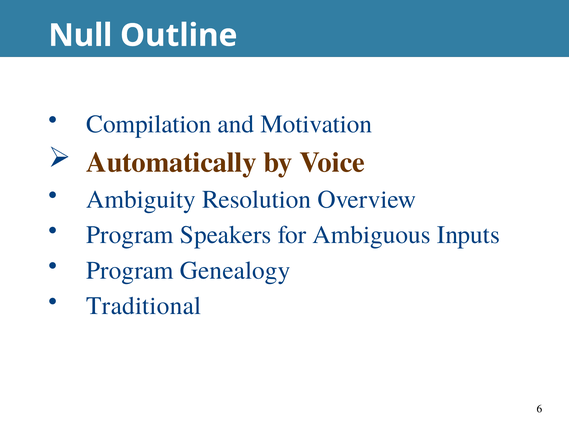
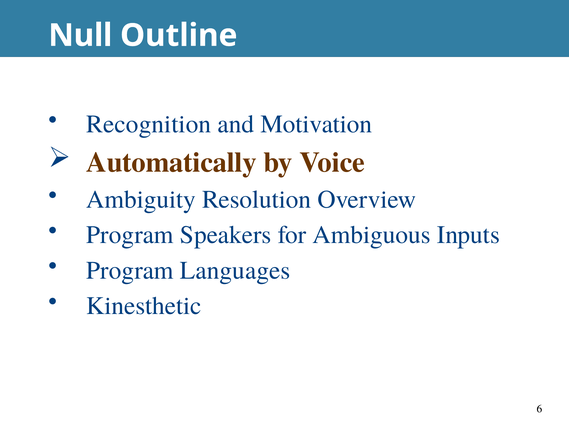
Compilation: Compilation -> Recognition (149, 124)
Genealogy: Genealogy -> Languages (235, 270)
Traditional: Traditional -> Kinesthetic (144, 306)
